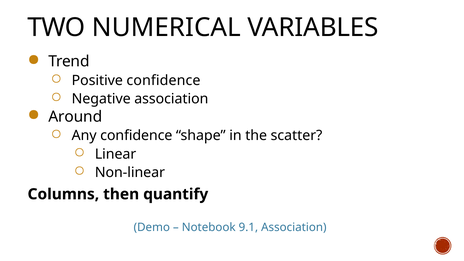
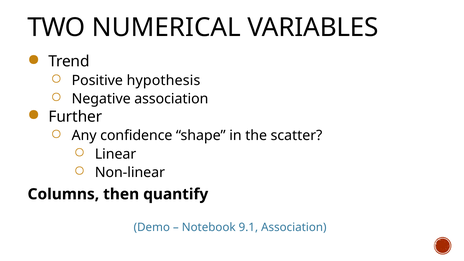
Positive confidence: confidence -> hypothesis (163, 81)
Around: Around -> Further (75, 117)
